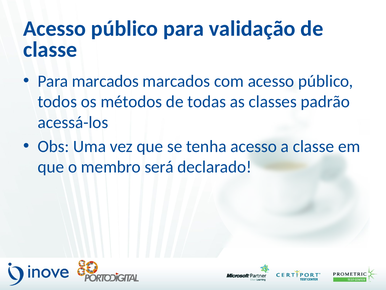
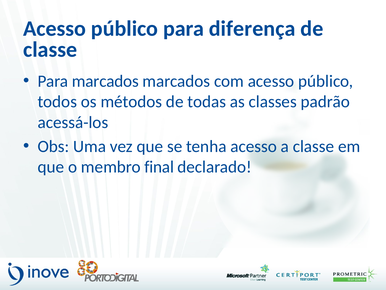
validação: validação -> diferença (252, 28)
será: será -> final (159, 167)
